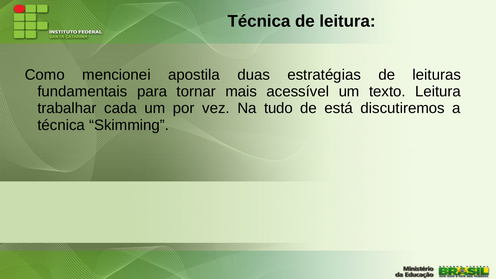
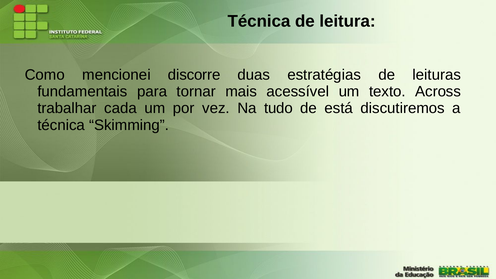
apostila: apostila -> discorre (194, 75)
texto Leitura: Leitura -> Across (438, 92)
